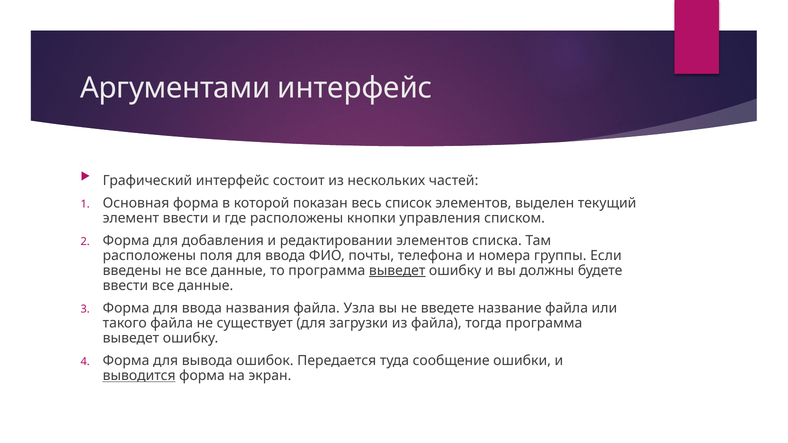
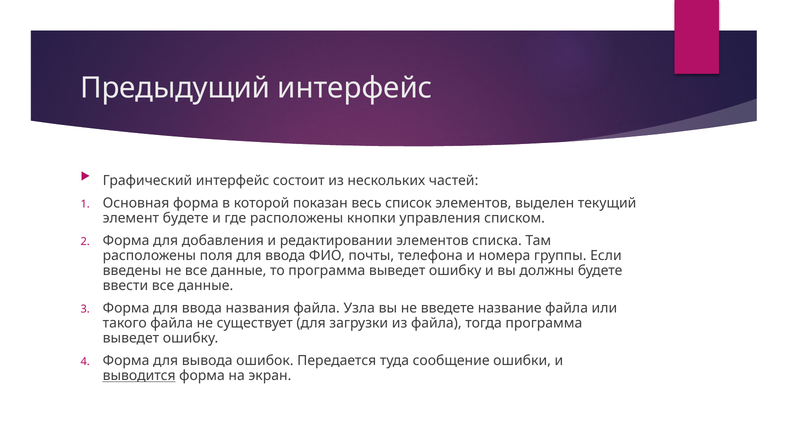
Аргументами: Аргументами -> Предыдущий (175, 88)
элемент ввести: ввести -> будете (186, 218)
выведет underline: present -> none (397, 271)
